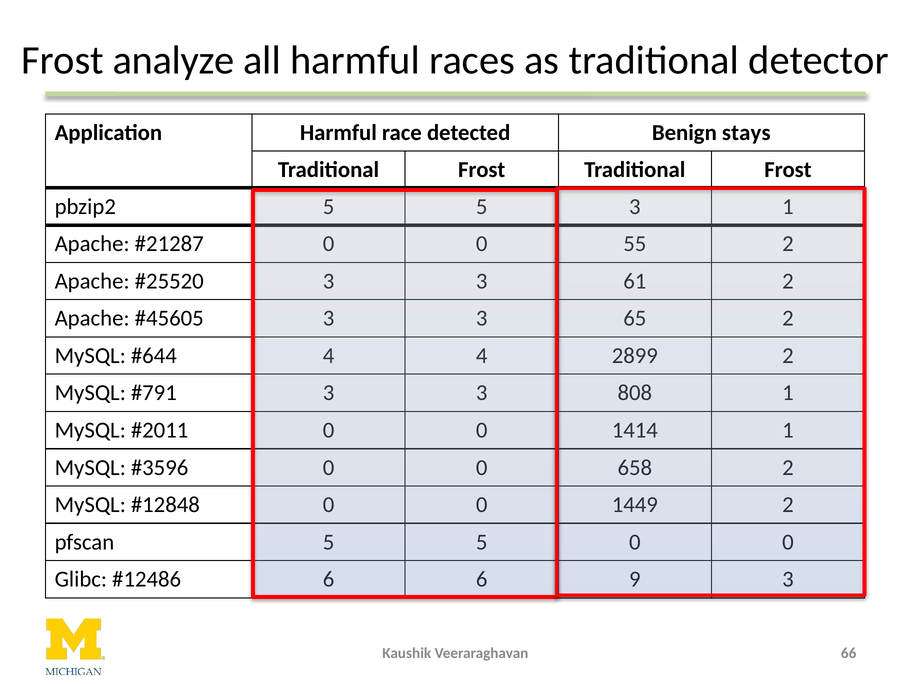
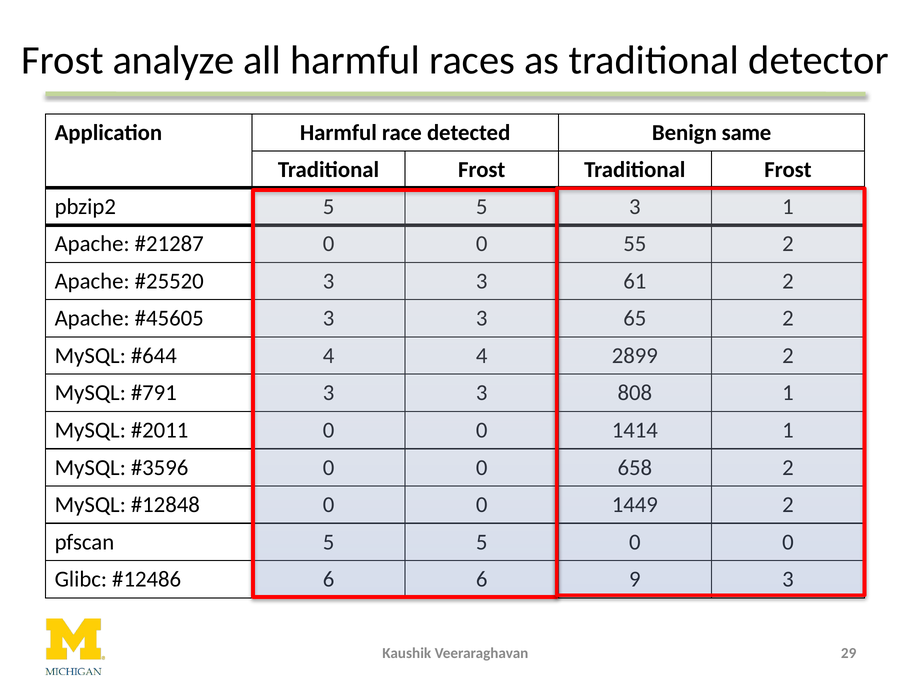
stays: stays -> same (746, 133)
66: 66 -> 29 (849, 652)
